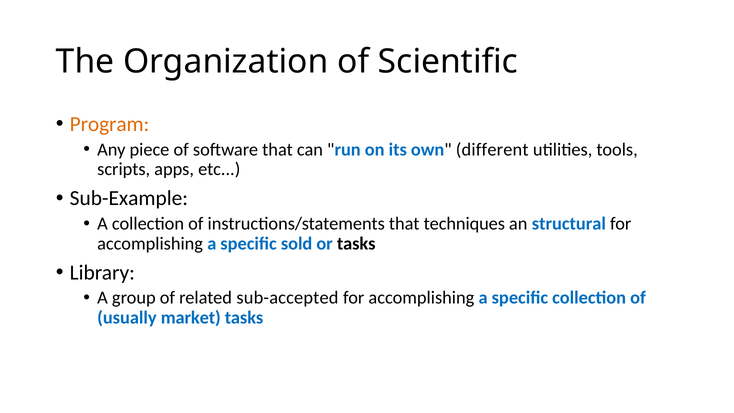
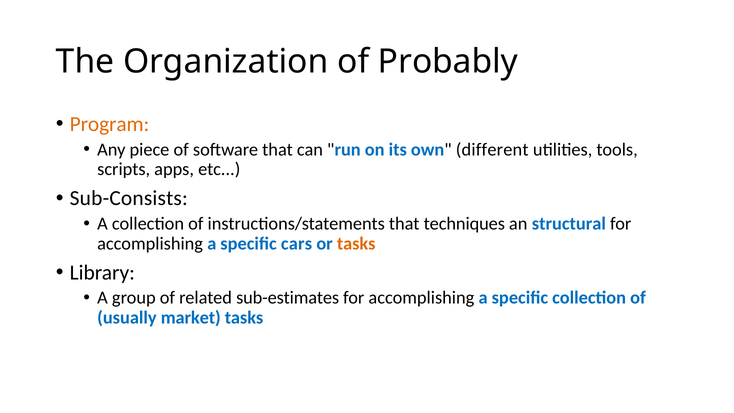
Scientific: Scientific -> Probably (448, 62)
Sub-Example: Sub-Example -> Sub-Consists (129, 198)
sold: sold -> cars (297, 243)
tasks colour: black -> orange (356, 243)
sub-accepted: sub-accepted -> sub-estimates (288, 298)
